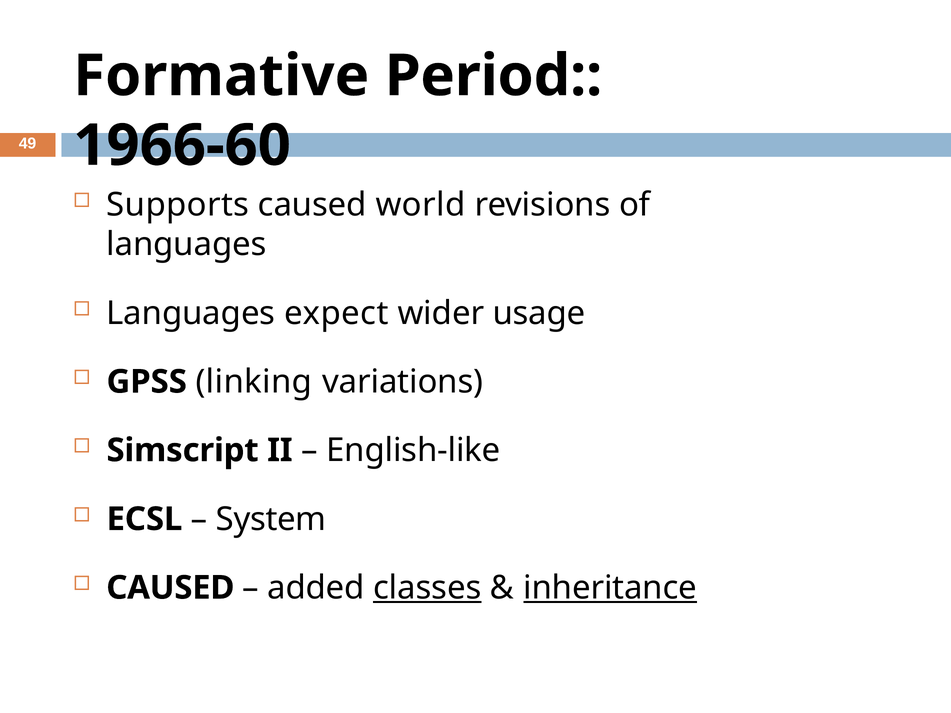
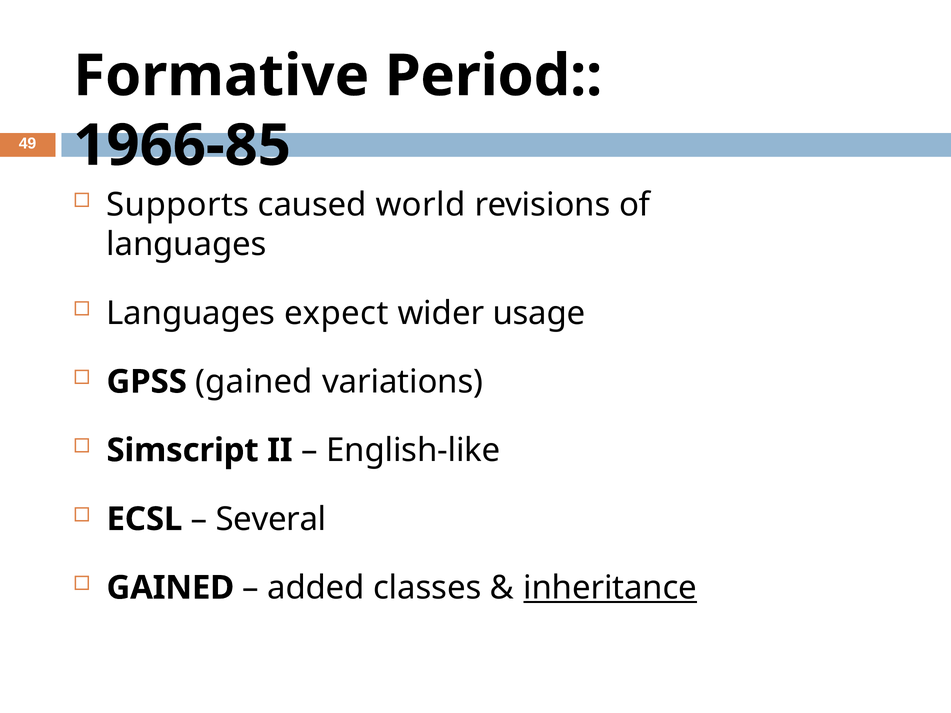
1966-60: 1966-60 -> 1966-85 (182, 146)
GPSS linking: linking -> gained (254, 382)
System: System -> Several (271, 519)
CAUSED: CAUSED -> GAINED (170, 588)
classes underline: present -> none (427, 588)
